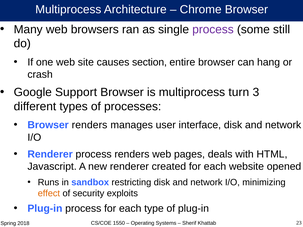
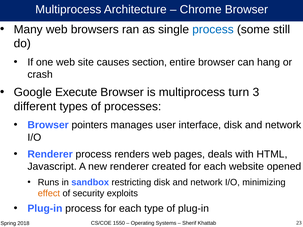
process colour: purple -> blue (213, 29)
Support: Support -> Execute (76, 92)
Browser renders: renders -> pointers (90, 125)
